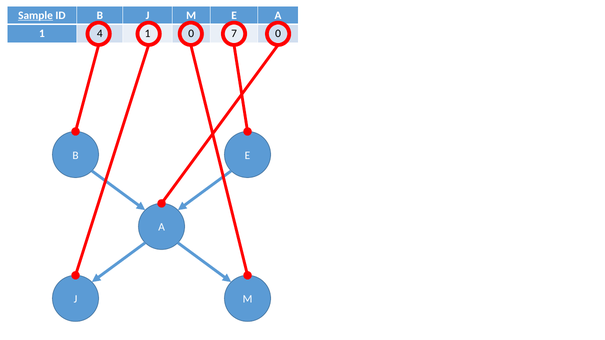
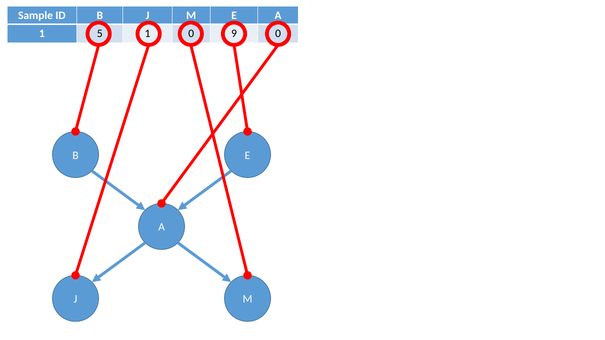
Sample underline: present -> none (36, 15)
4: 4 -> 5 (100, 34)
7: 7 -> 9 (234, 34)
